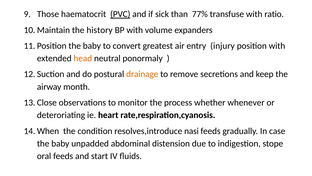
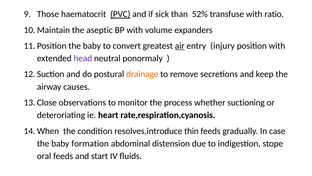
77%: 77% -> 52% (200, 14)
history: history -> aseptic (100, 30)
air underline: none -> present (180, 46)
head colour: orange -> purple (83, 58)
month: month -> causes (77, 87)
whenever: whenever -> suctioning (246, 102)
nasi: nasi -> thin (191, 131)
unpadded: unpadded -> formation (90, 143)
